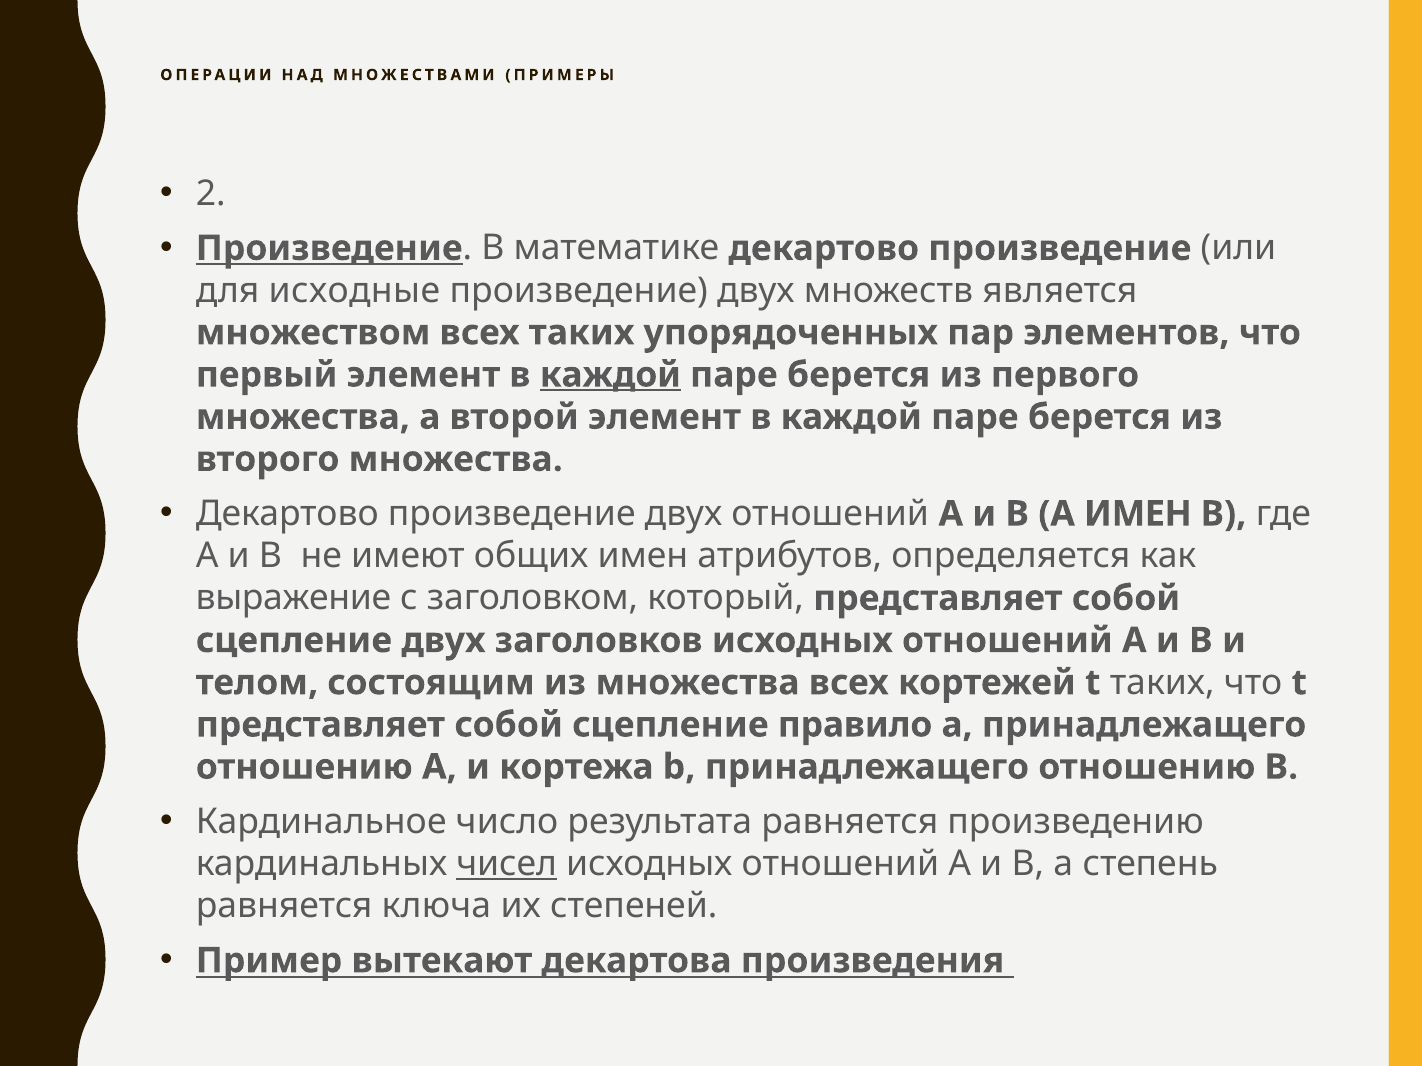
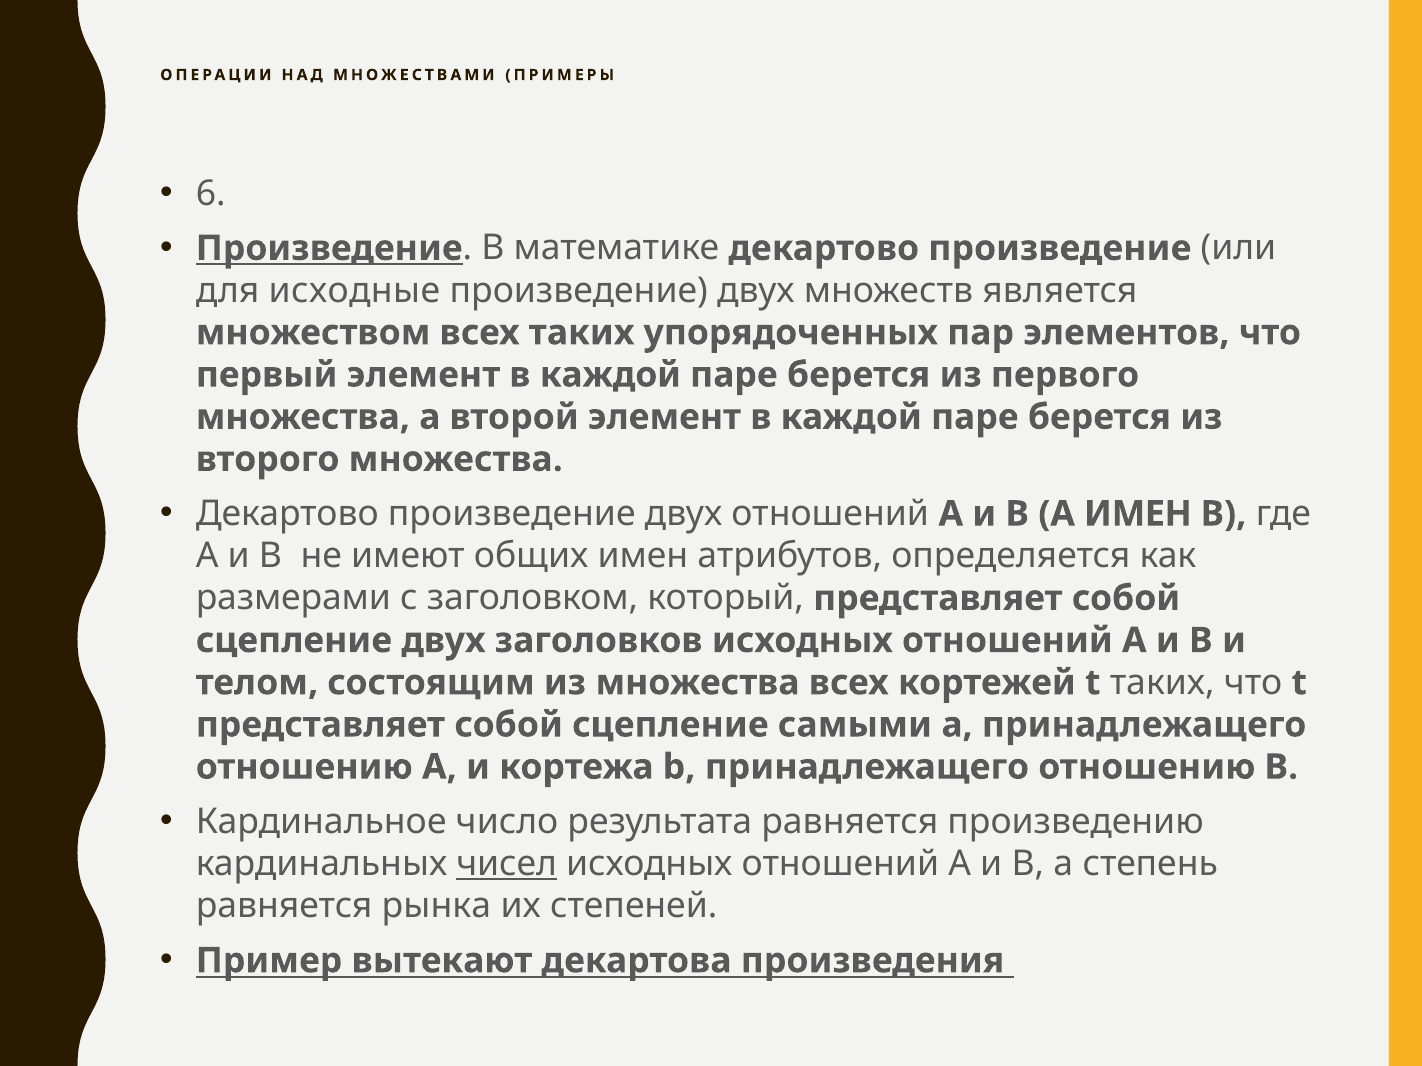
2: 2 -> 6 (211, 194)
каждой underline: present -> none (610, 375)
выражение: выражение -> размерами (293, 598)
правило: правило -> самыми (855, 725)
ключа: ключа -> рынка (436, 906)
